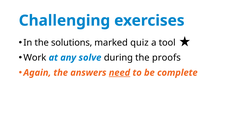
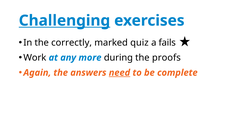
Challenging underline: none -> present (64, 21)
solutions: solutions -> correctly (72, 43)
tool: tool -> fails (167, 43)
solve: solve -> more (90, 58)
